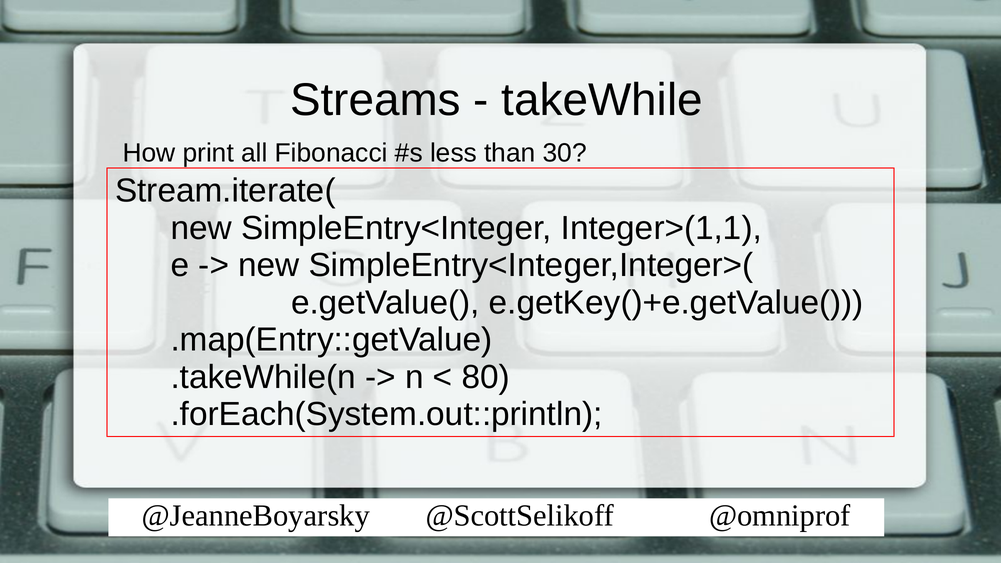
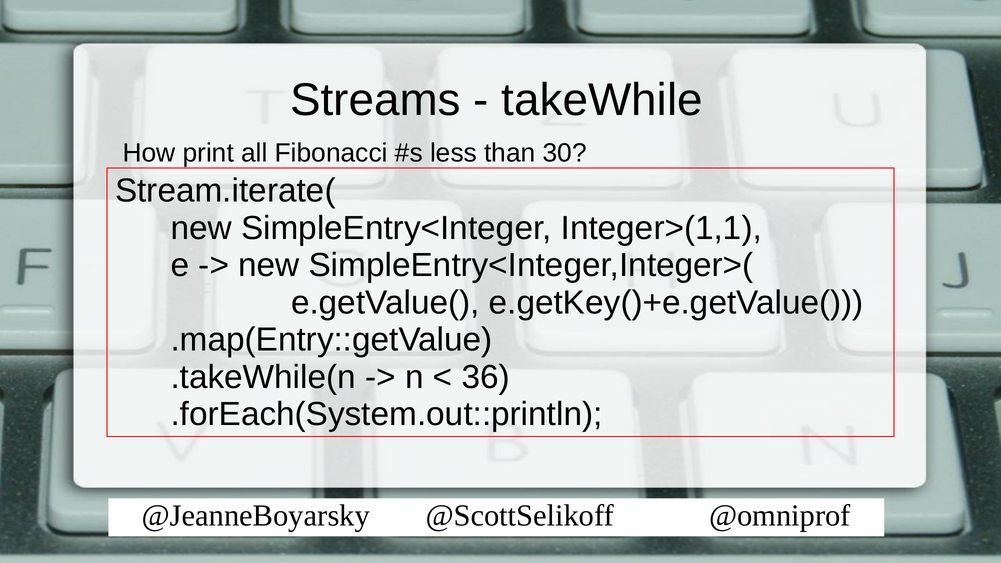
80: 80 -> 36 (486, 377)
